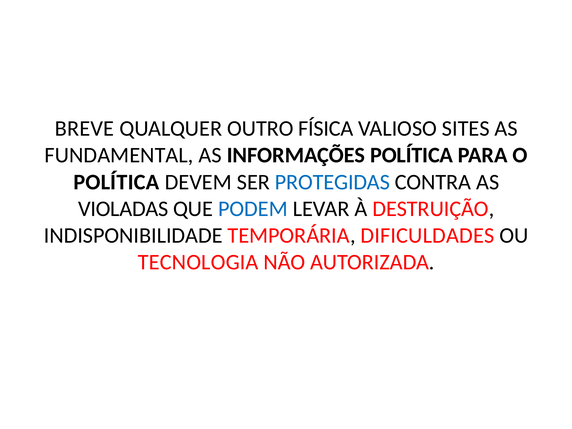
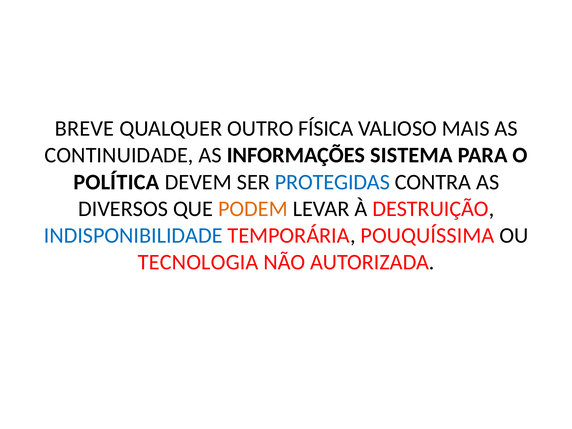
SITES: SITES -> MAIS (466, 129)
FUNDAMENTAL: FUNDAMENTAL -> CONTINUIDADE (119, 155)
INFORMAÇÕES POLÍTICA: POLÍTICA -> SISTEMA (411, 155)
VIOLADAS: VIOLADAS -> DIVERSOS (123, 209)
PODEM colour: blue -> orange (253, 209)
INDISPONIBILIDADE colour: black -> blue (133, 235)
DIFICULDADES: DIFICULDADES -> POUQUÍSSIMA (427, 235)
